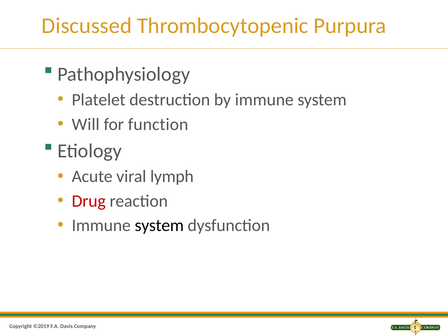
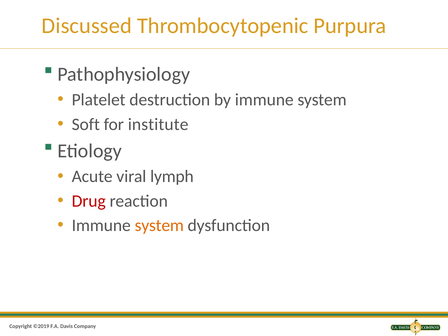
Will: Will -> Soft (86, 124)
function: function -> institute (158, 124)
system colour: black -> orange (159, 225)
